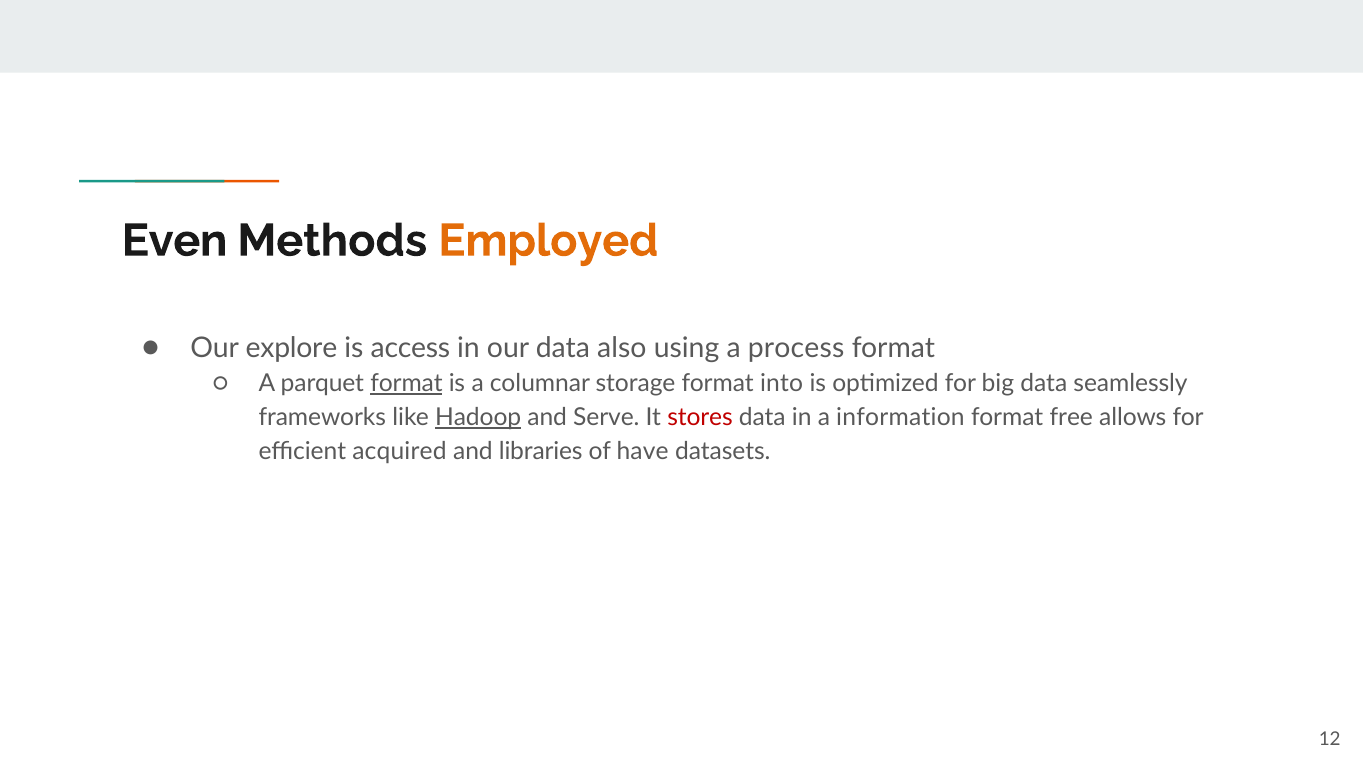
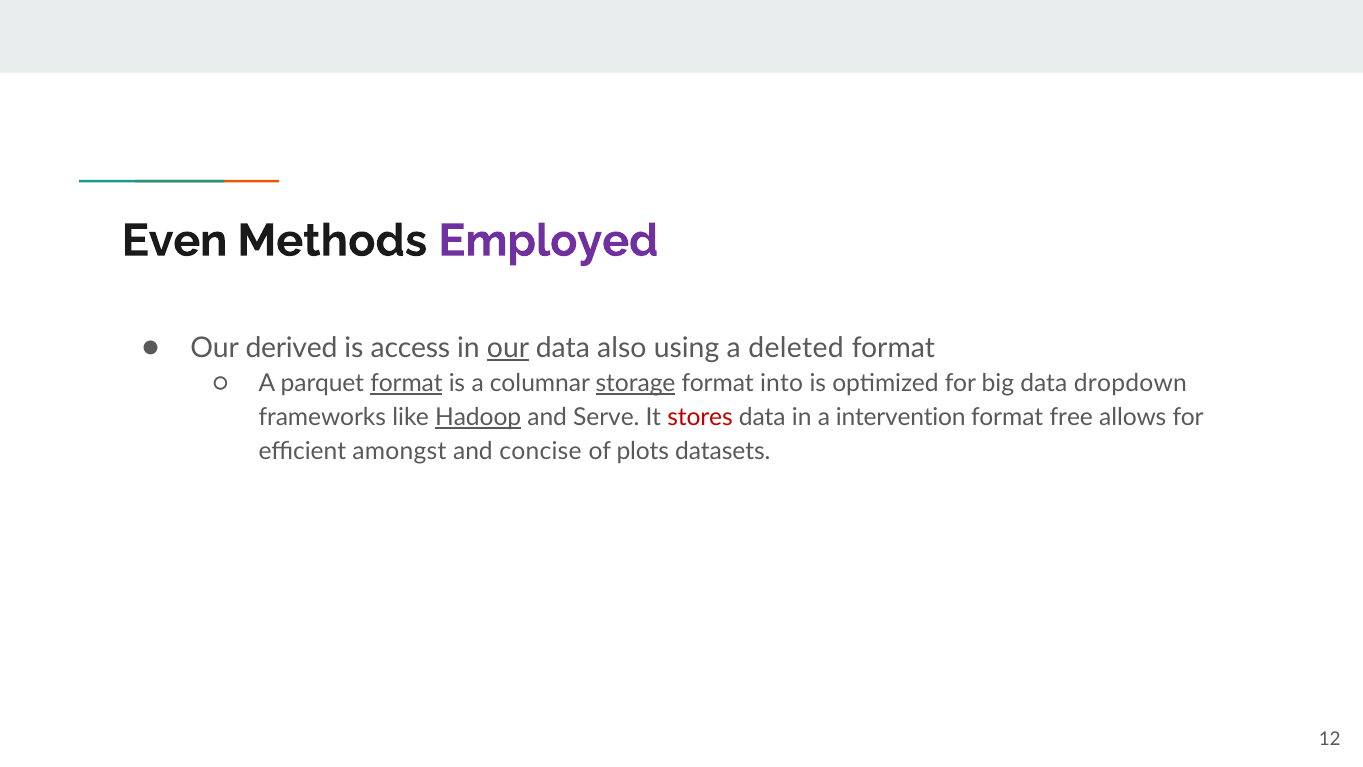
Employed colour: orange -> purple (548, 241)
explore: explore -> derived (292, 348)
our underline: none -> present (508, 348)
process: process -> deleted (796, 348)
storage underline: none -> present (636, 383)
seamlessly: seamlessly -> dropdown (1130, 383)
information: information -> intervention (901, 417)
acquired: acquired -> amongst (399, 451)
libraries: libraries -> concise (540, 451)
have: have -> plots (643, 451)
